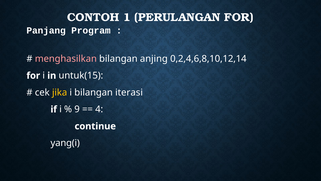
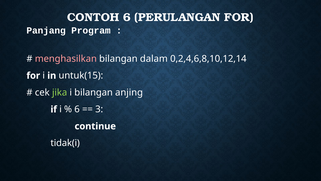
CONTOH 1: 1 -> 6 (127, 17)
anjing: anjing -> dalam (154, 59)
jika colour: yellow -> light green (60, 92)
iterasi: iterasi -> anjing (129, 92)
9: 9 -> 6 (77, 109)
4: 4 -> 3 (99, 109)
yang(i: yang(i -> tidak(i (65, 143)
